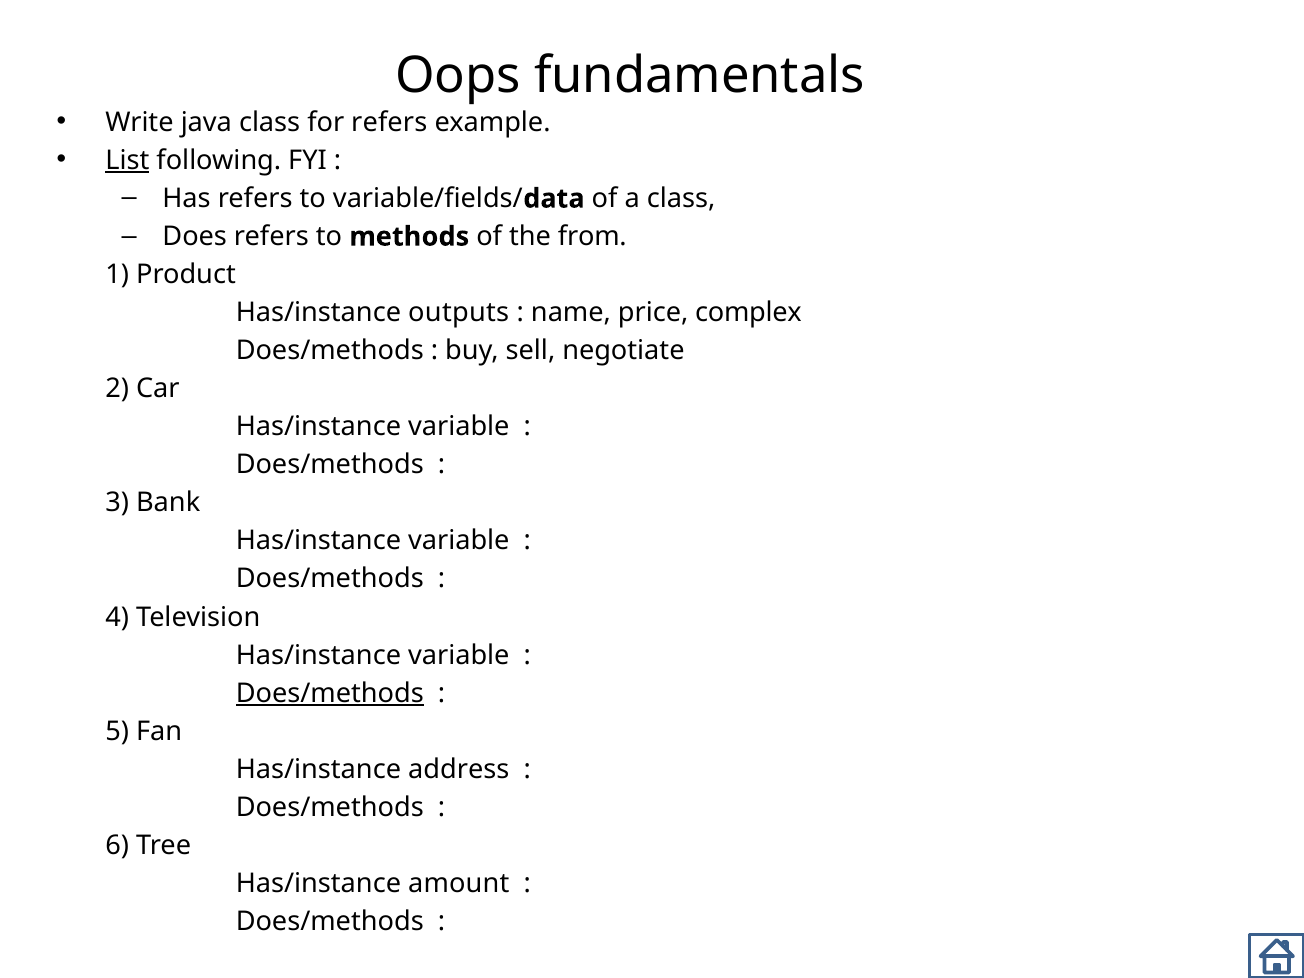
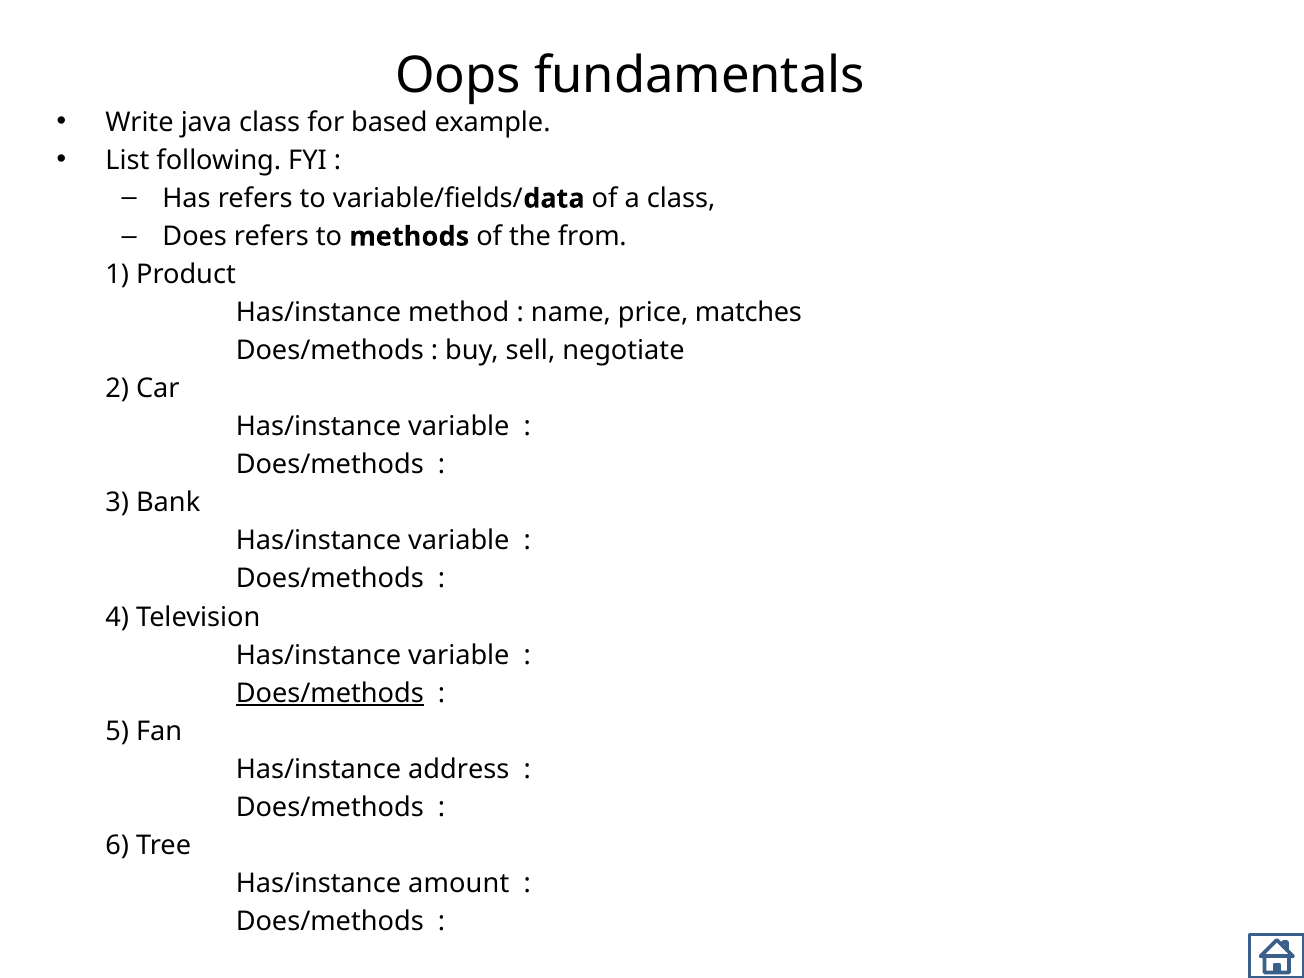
for refers: refers -> based (389, 123)
List underline: present -> none (127, 161)
outputs: outputs -> method (459, 313)
complex: complex -> matches (748, 313)
